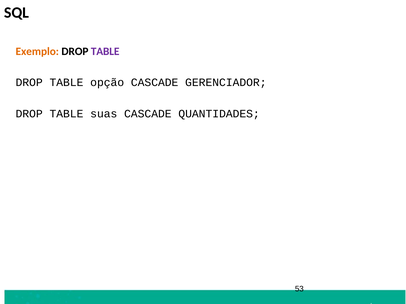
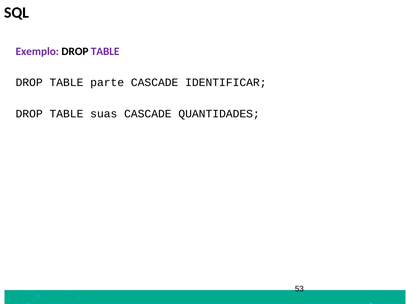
Exemplo colour: orange -> purple (37, 52)
opção: opção -> parte (107, 83)
GERENCIADOR: GERENCIADOR -> IDENTIFICAR (226, 83)
